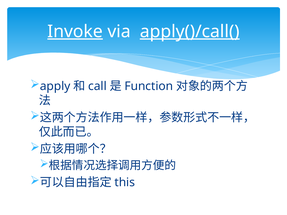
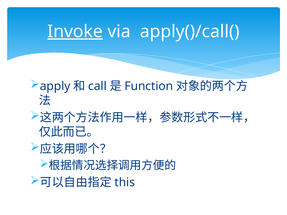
apply()/call( underline: present -> none (190, 32)
